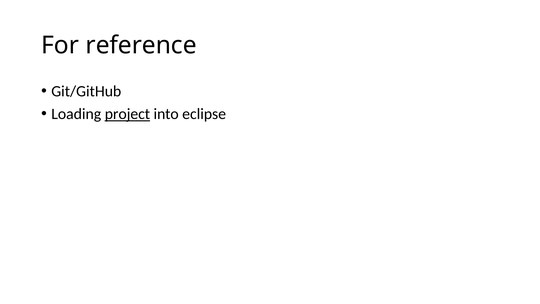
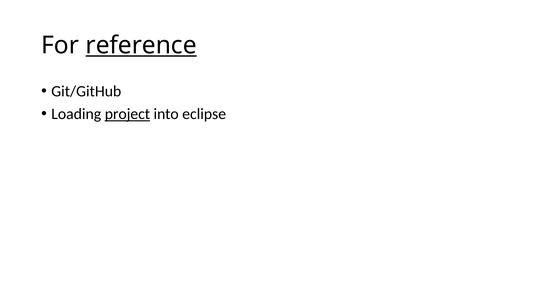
reference underline: none -> present (141, 45)
